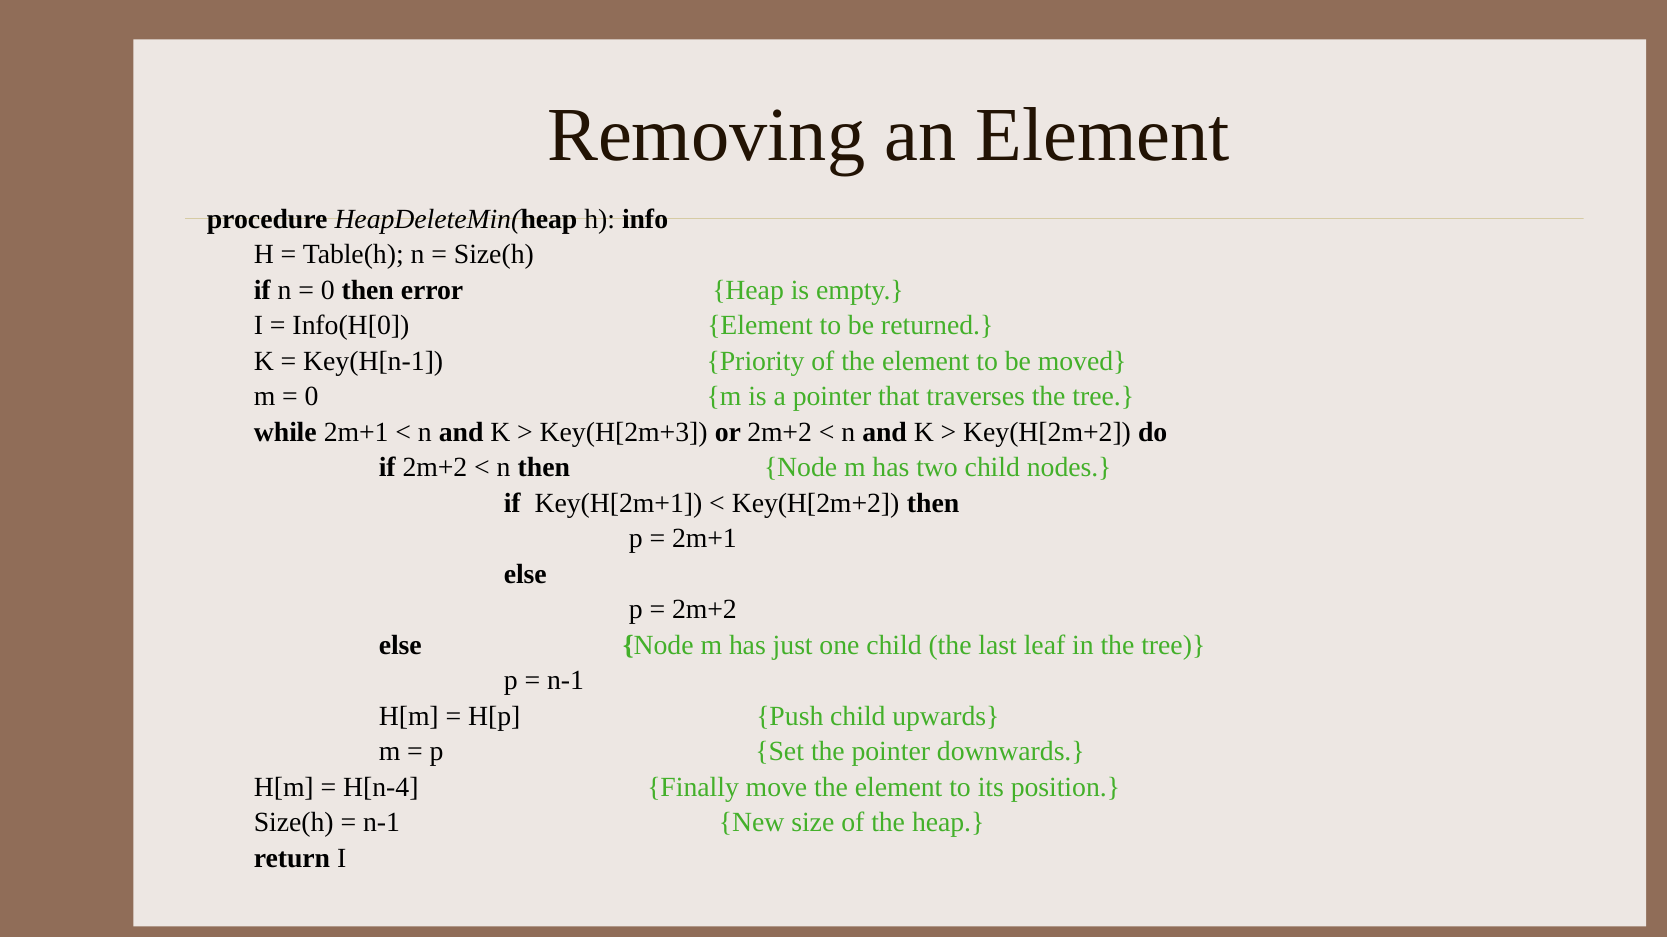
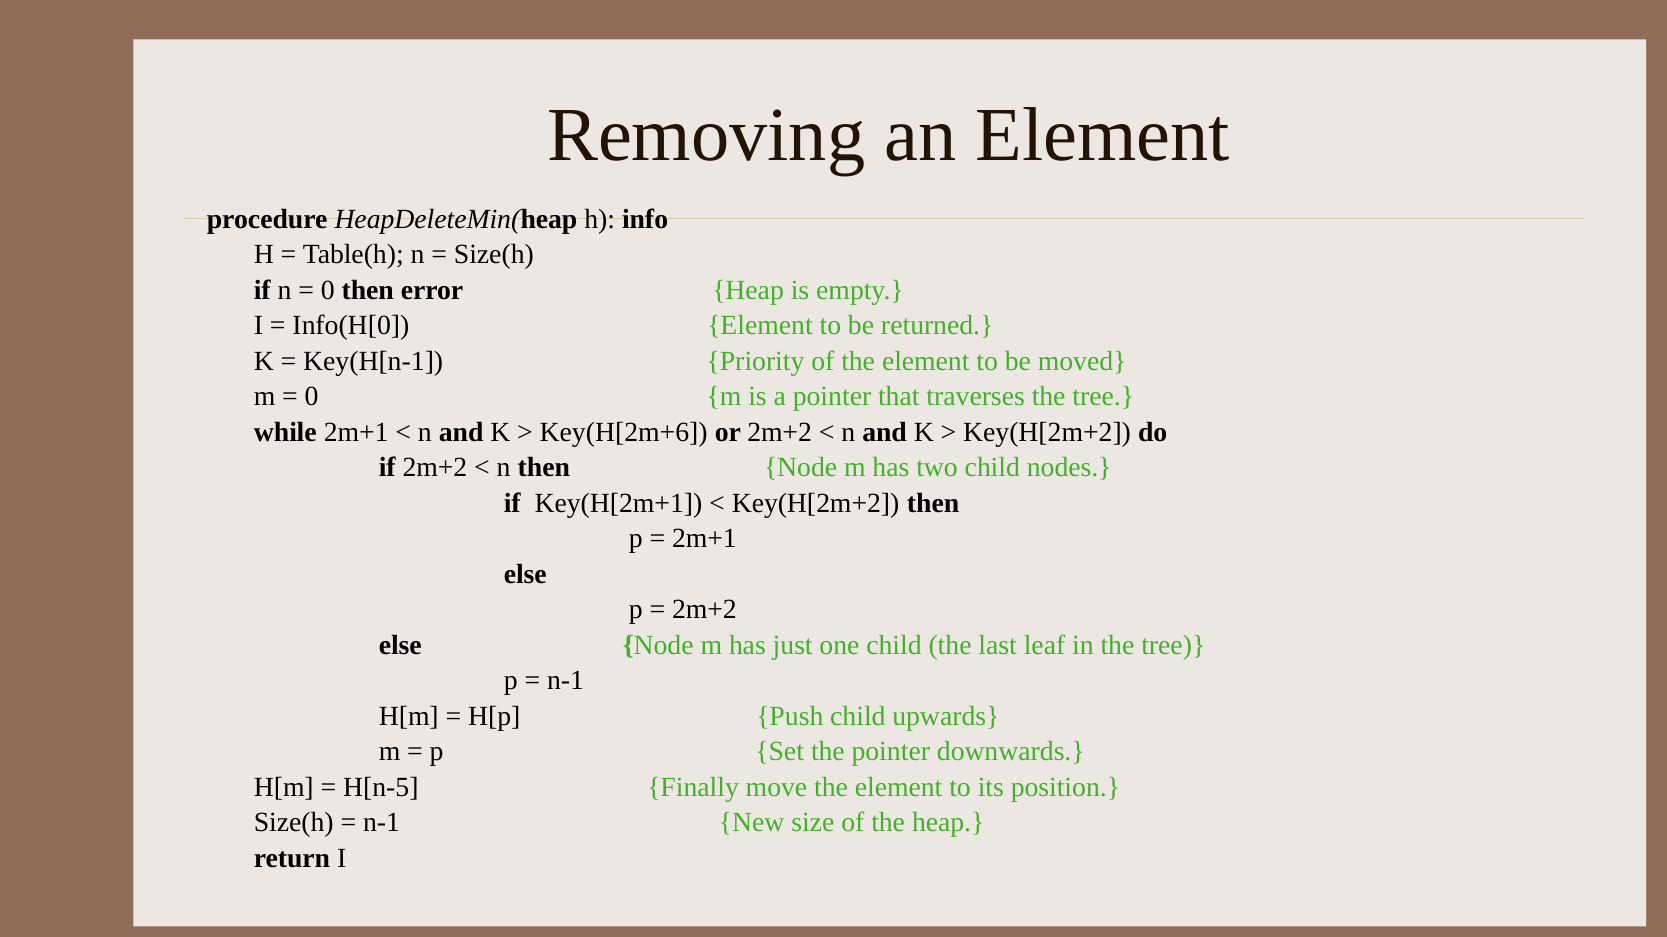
Key(H[2m+3: Key(H[2m+3 -> Key(H[2m+6 (624, 432)
H[n-4: H[n-4 -> H[n-5 (381, 788)
